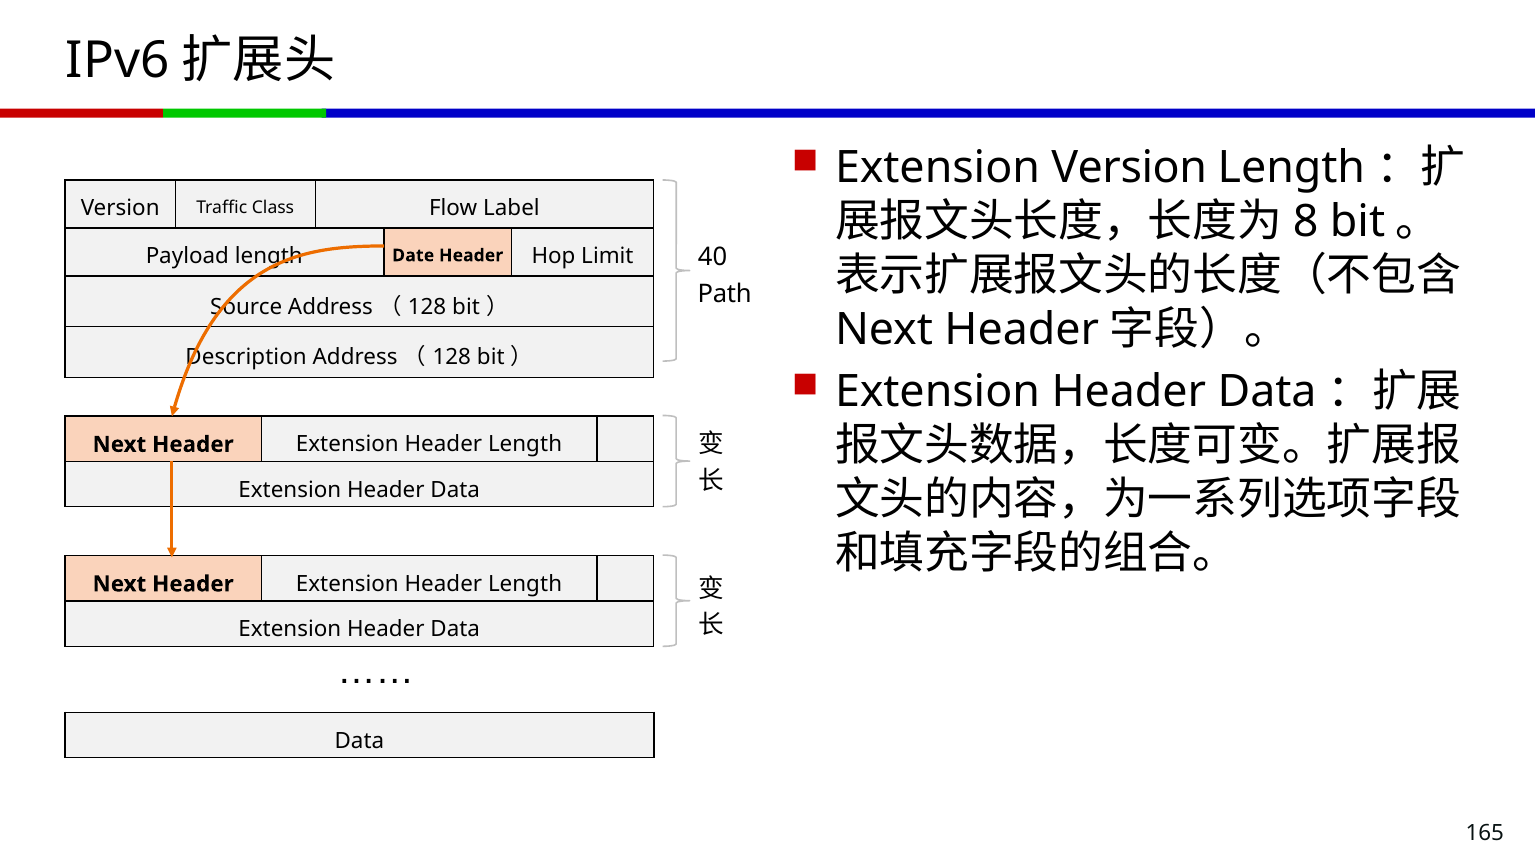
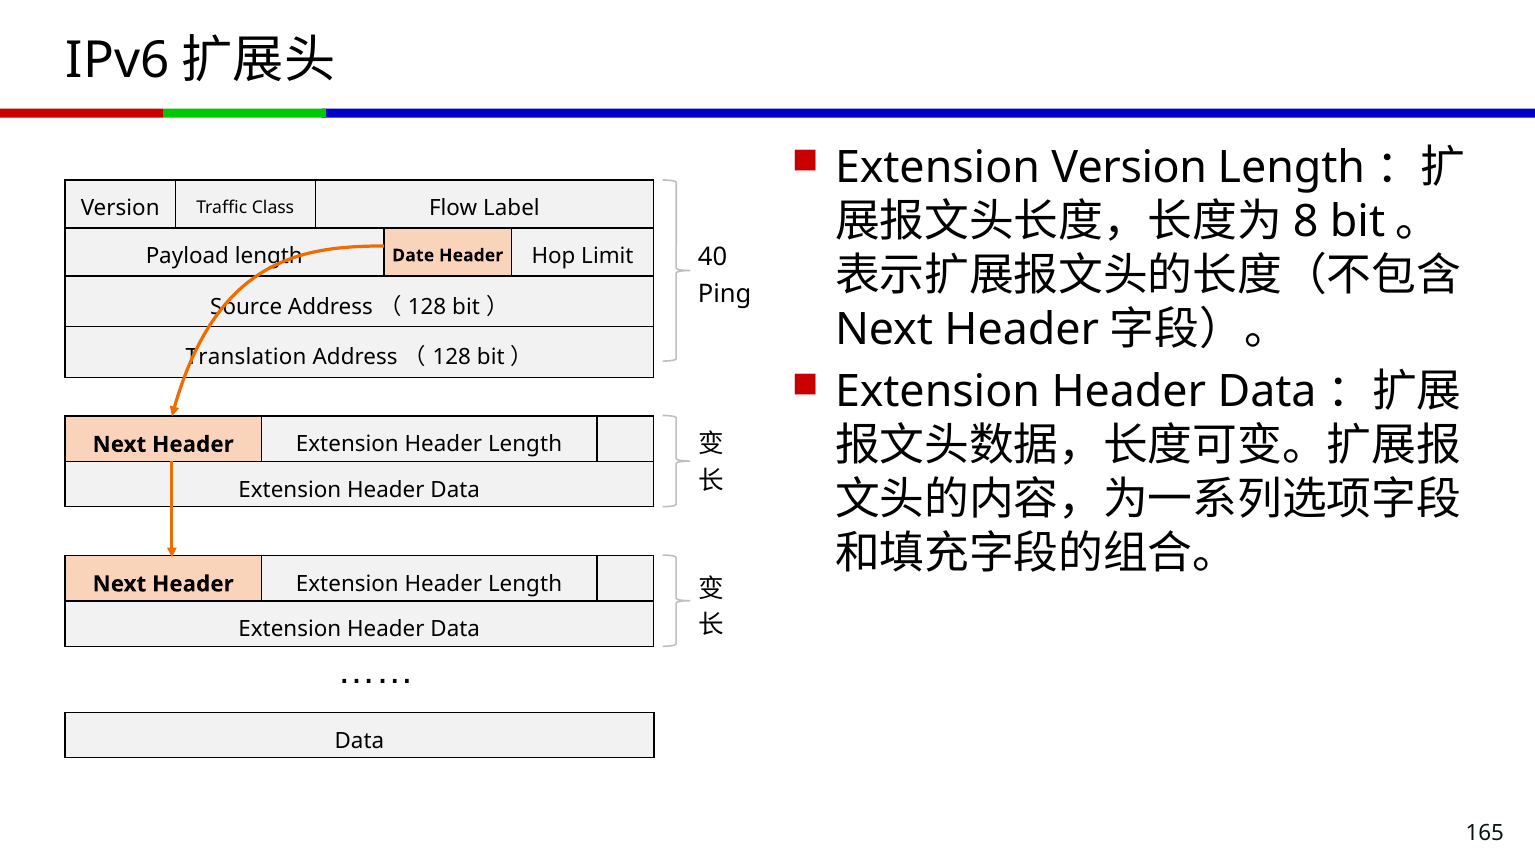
Path: Path -> Ping (725, 294)
Description: Description -> Translation (246, 358)
